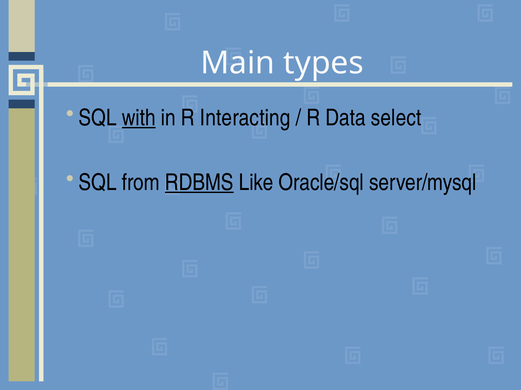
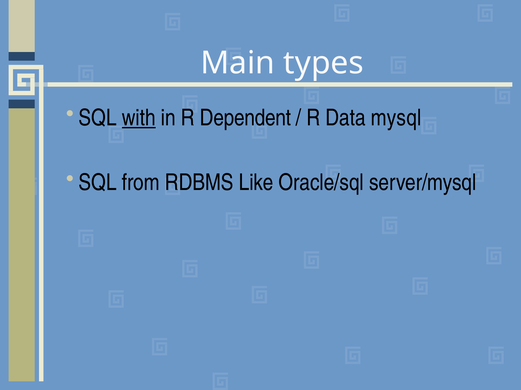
Interacting: Interacting -> Dependent (245, 118)
select: select -> mysql (396, 118)
RDBMS underline: present -> none (199, 183)
